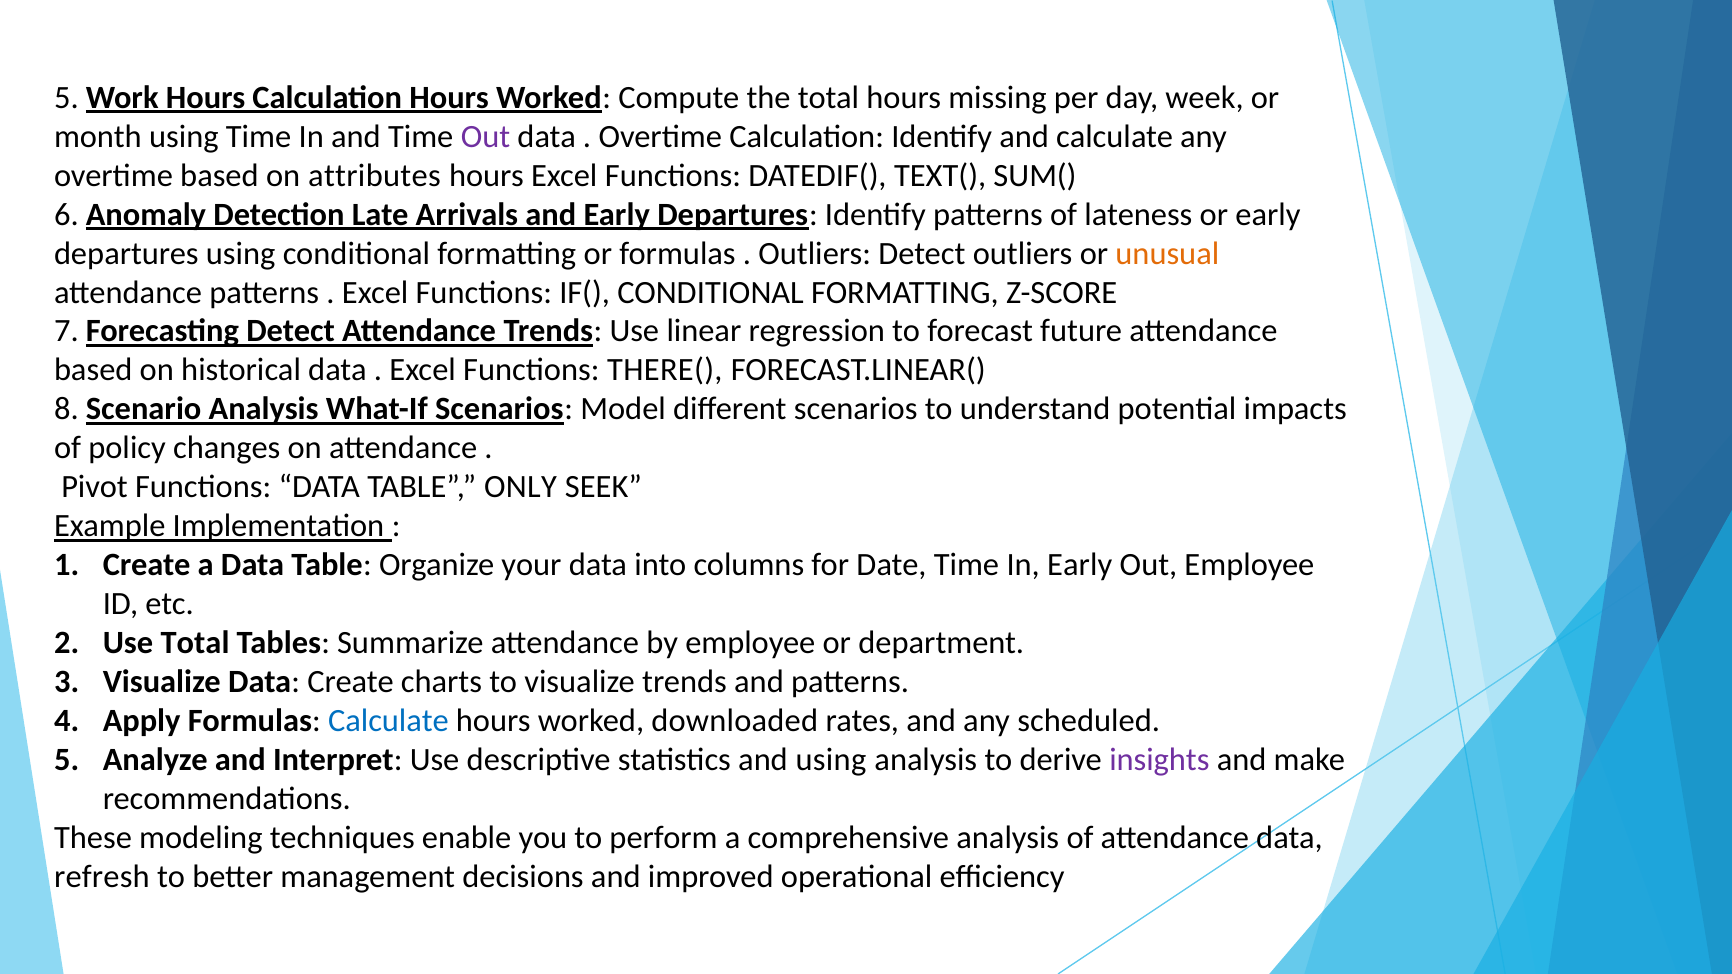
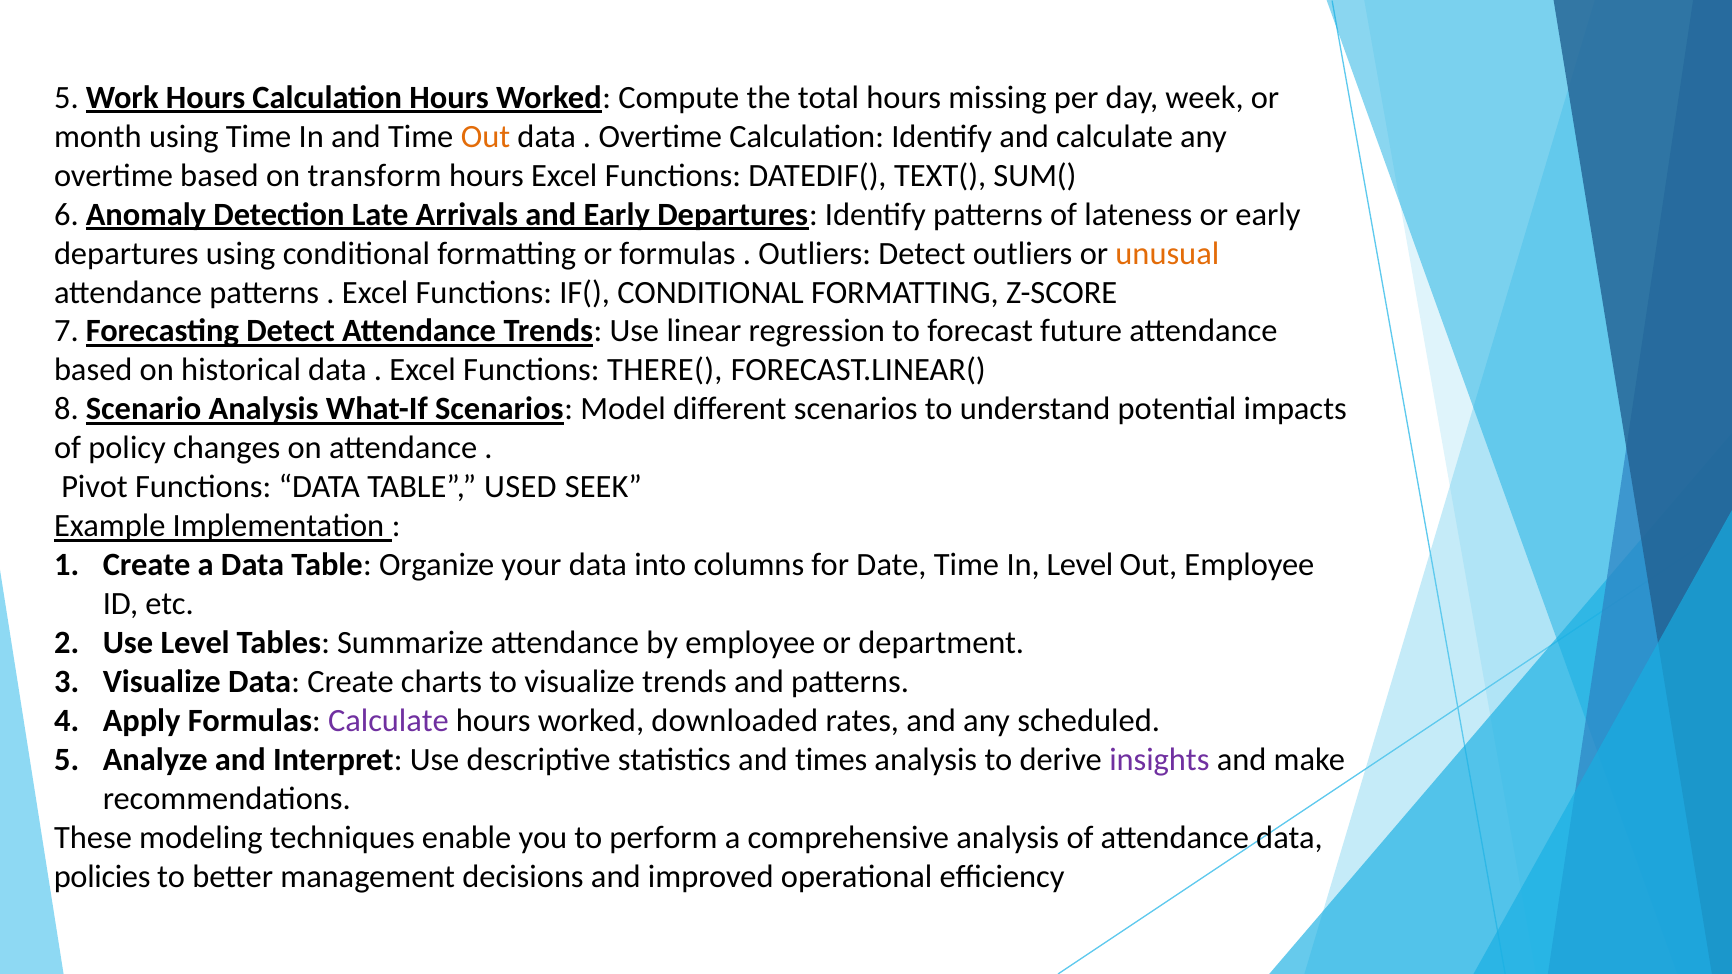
Out colour: purple -> orange (485, 137)
attributes: attributes -> transform (375, 175)
ONLY: ONLY -> USED (520, 487)
In Early: Early -> Level (1080, 565)
Use Total: Total -> Level (195, 643)
Calculate colour: blue -> purple (388, 721)
and using: using -> times (831, 760)
refresh: refresh -> policies (102, 877)
